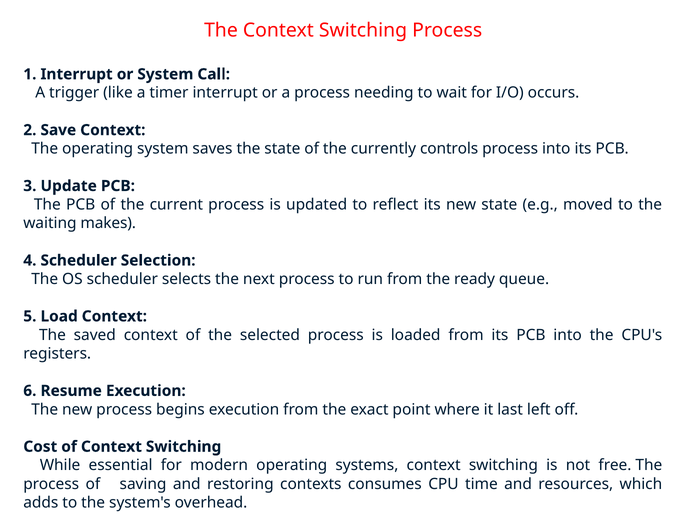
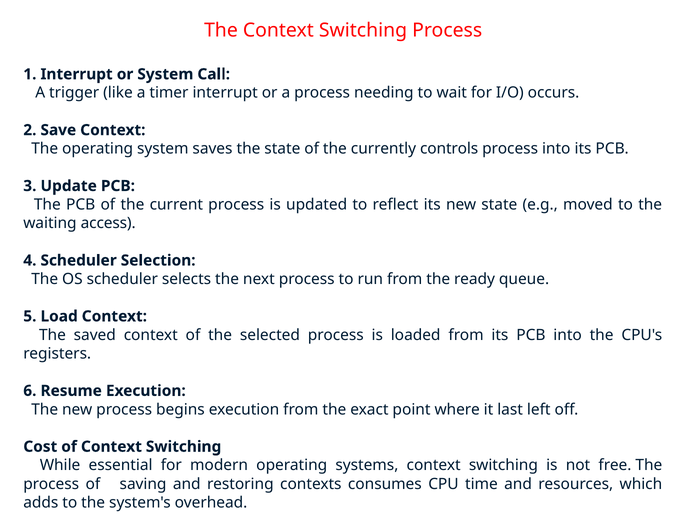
makes: makes -> access (108, 223)
